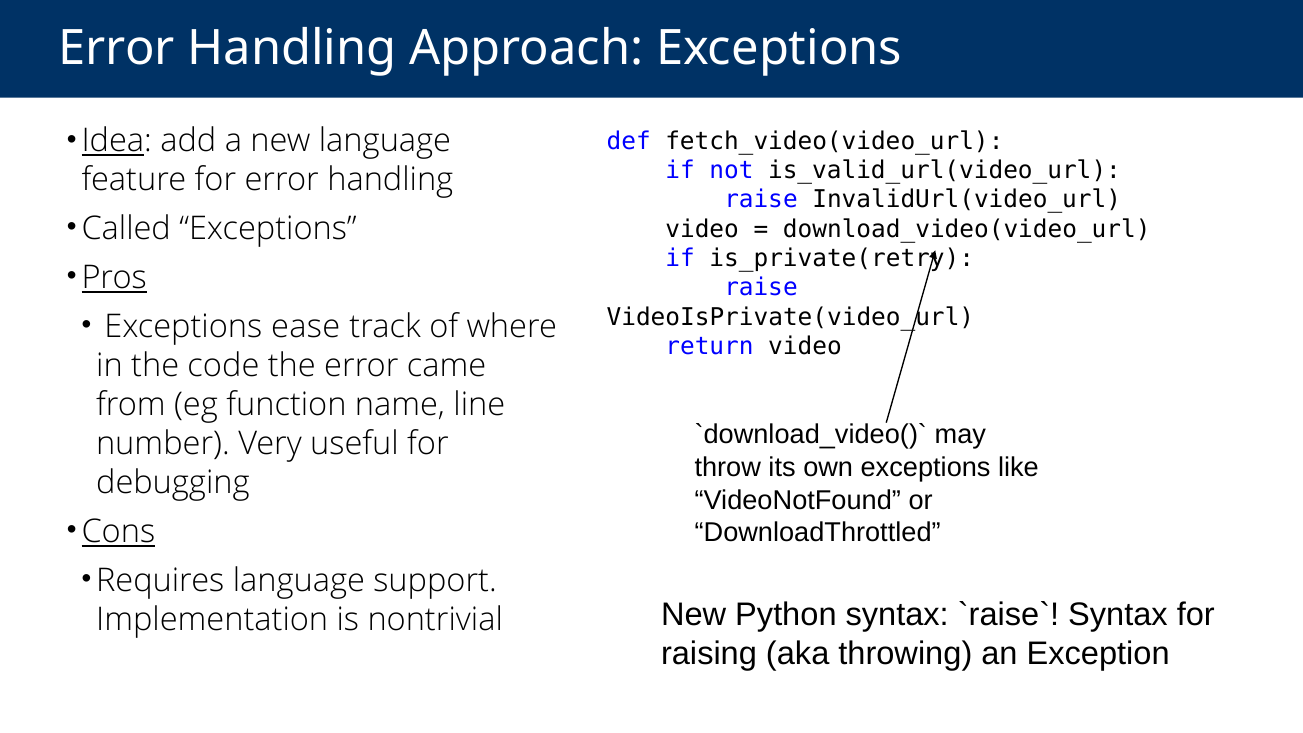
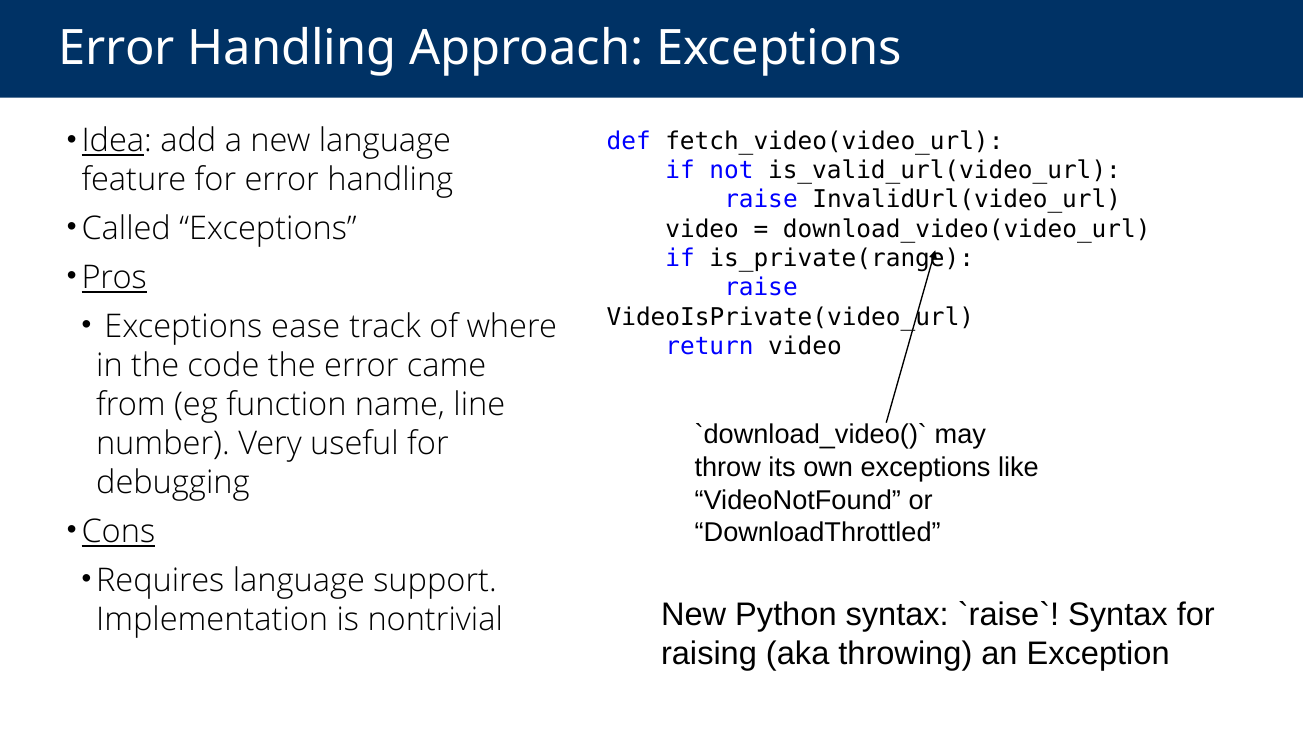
is_private(retry: is_private(retry -> is_private(range (842, 258)
